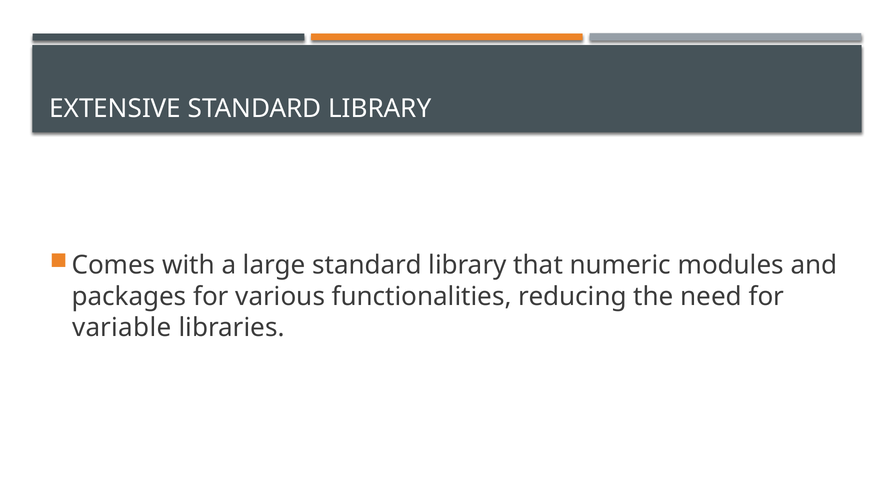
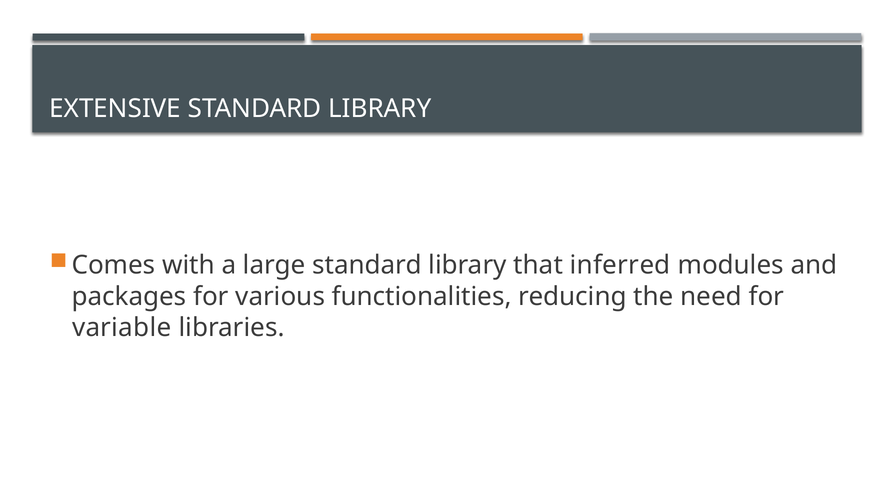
numeric: numeric -> inferred (620, 265)
